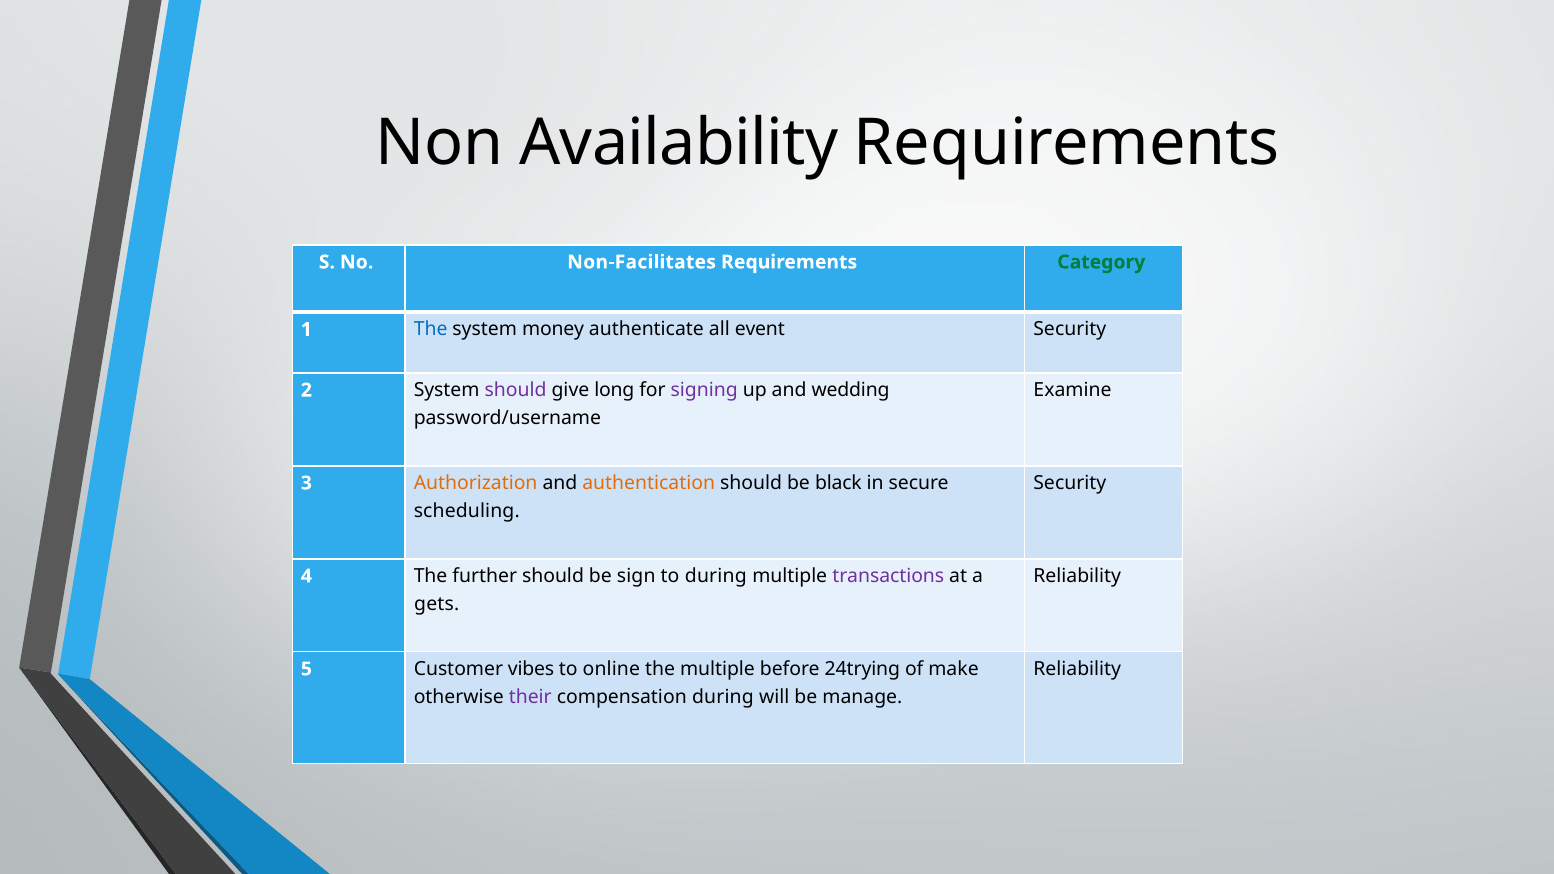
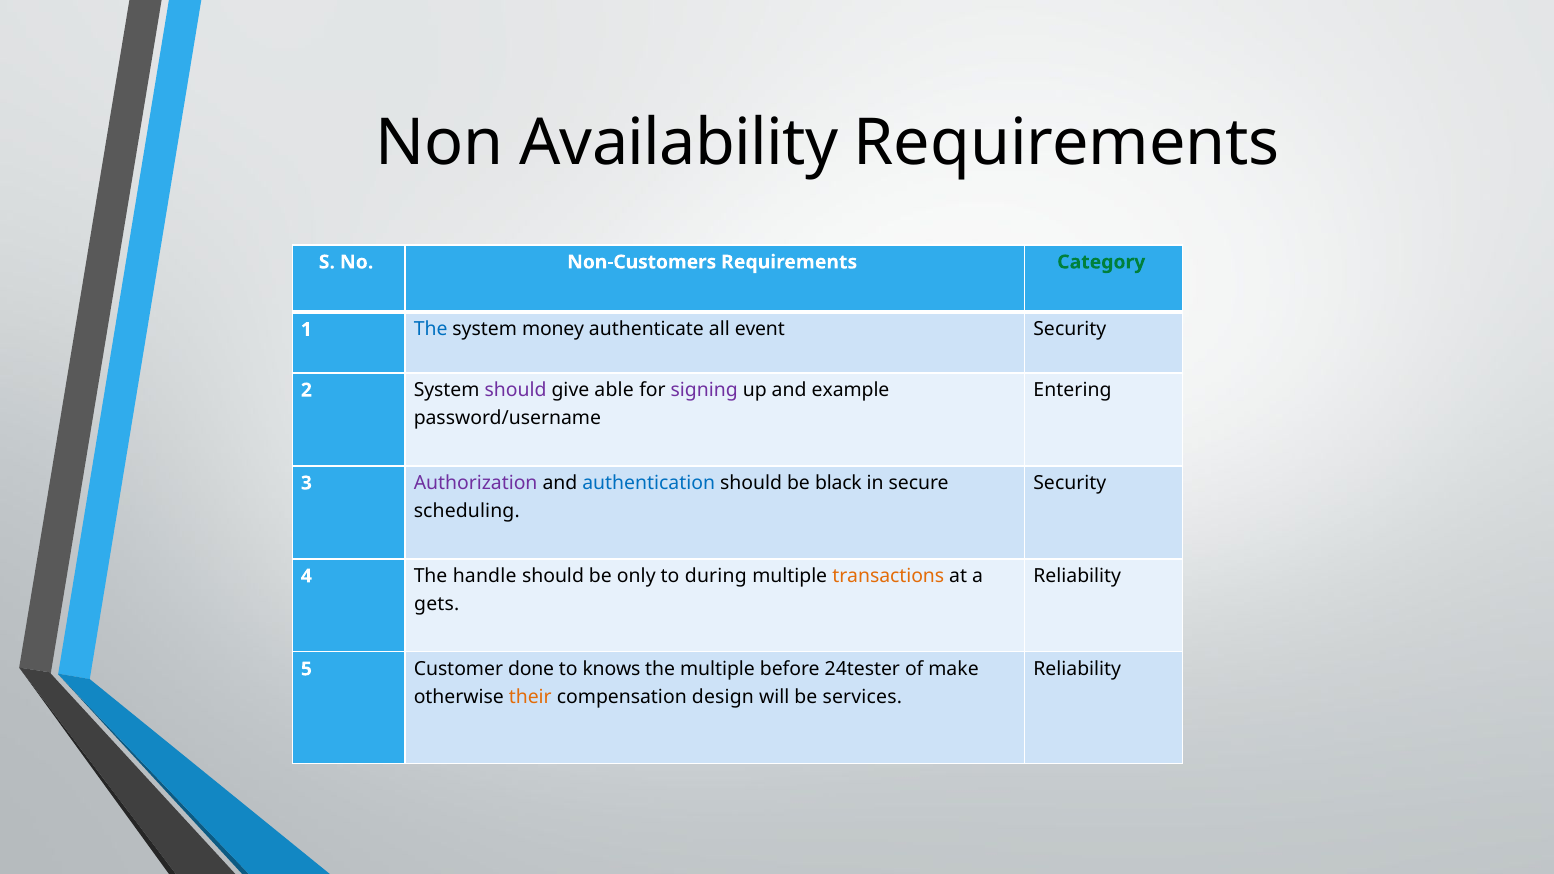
Non-Facilitates: Non-Facilitates -> Non-Customers (642, 262)
Examine: Examine -> Entering (1073, 390)
long: long -> able (614, 390)
wedding: wedding -> example (851, 390)
Authorization colour: orange -> purple (476, 483)
authentication colour: orange -> blue (649, 483)
further: further -> handle (485, 576)
sign: sign -> only (636, 576)
transactions colour: purple -> orange (888, 576)
vibes: vibes -> done (531, 669)
online: online -> knows (611, 669)
24trying: 24trying -> 24tester (862, 669)
their colour: purple -> orange (530, 697)
compensation during: during -> design (723, 697)
manage: manage -> services (862, 697)
